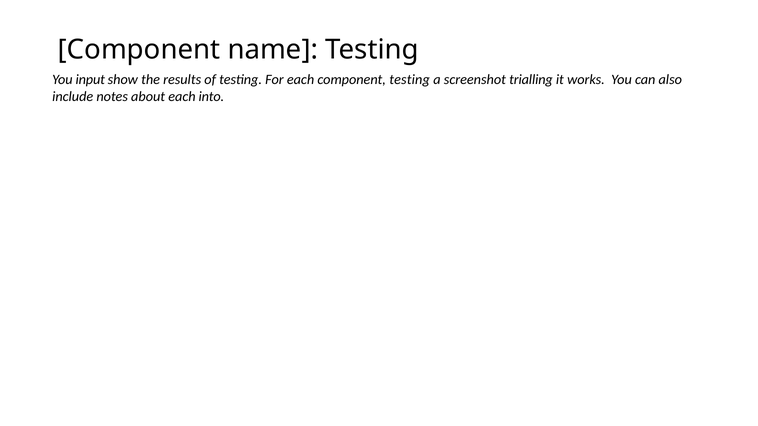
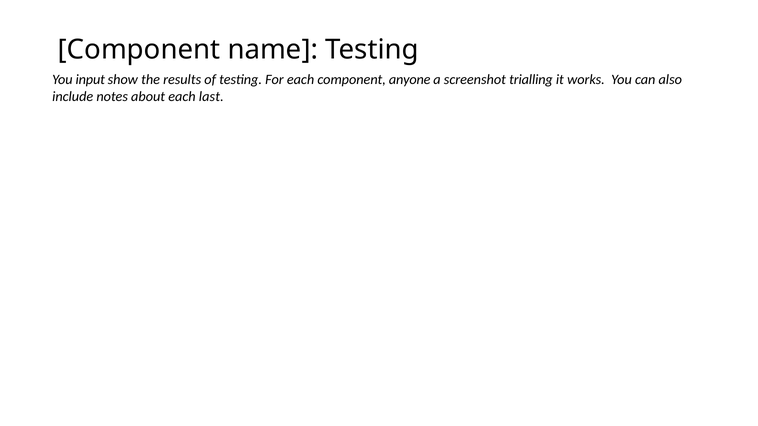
component testing: testing -> anyone (410, 80)
into: into -> last (211, 97)
